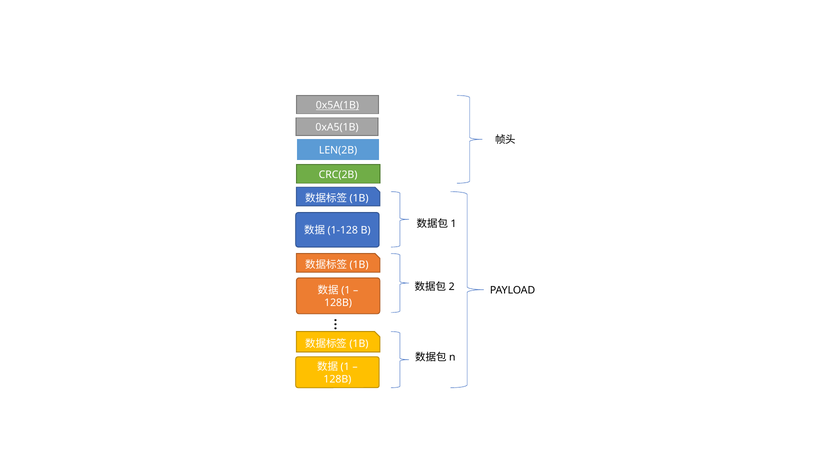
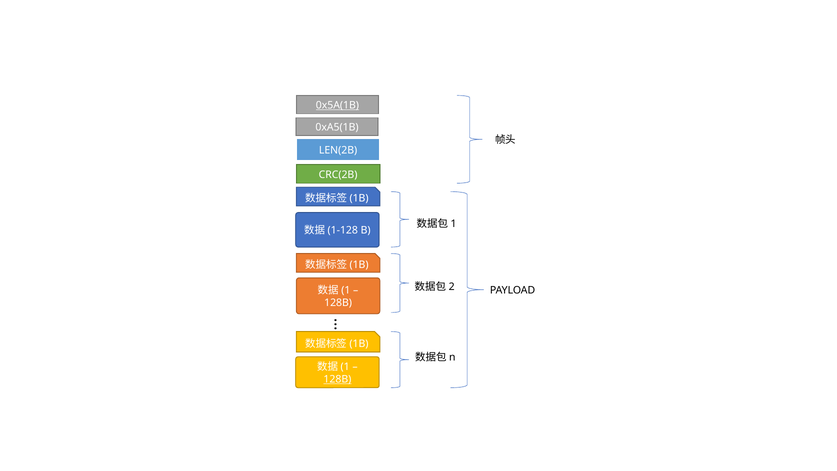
128B underline: none -> present (337, 379)
